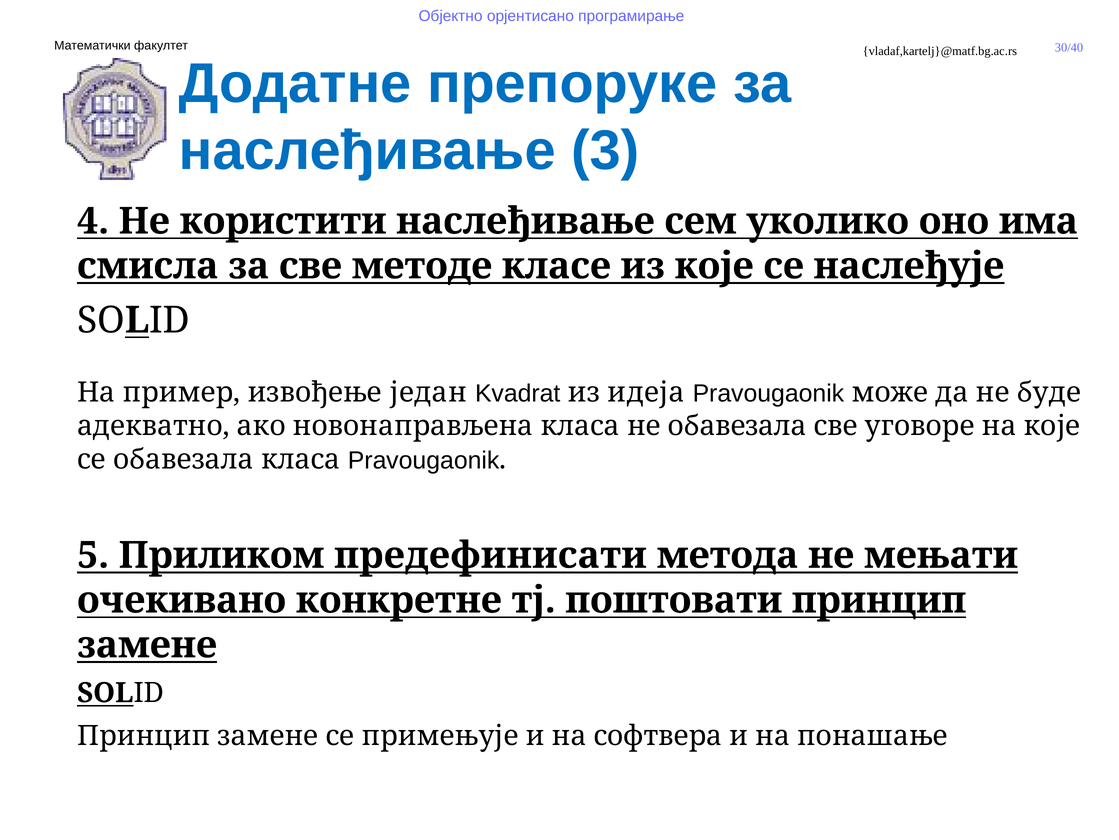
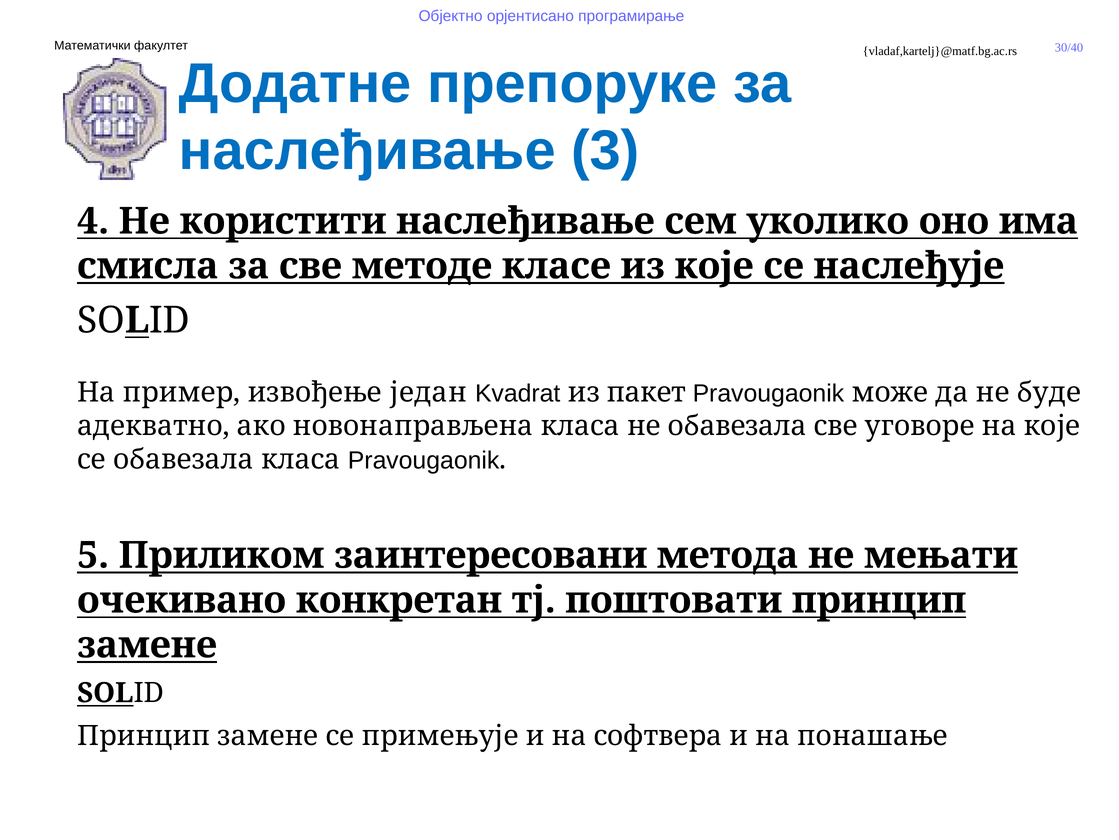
идеја: идеја -> пакет (646, 392)
предефинисати: предефинисати -> заинтересовани (491, 555)
конкретне: конкретне -> конкретан (399, 600)
